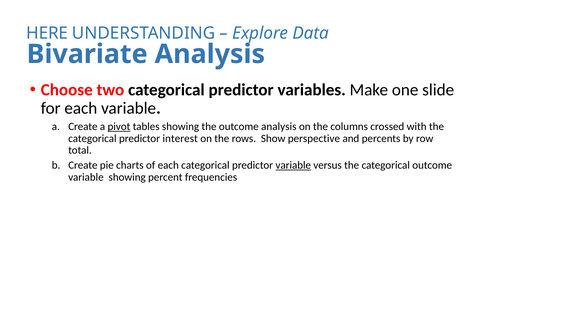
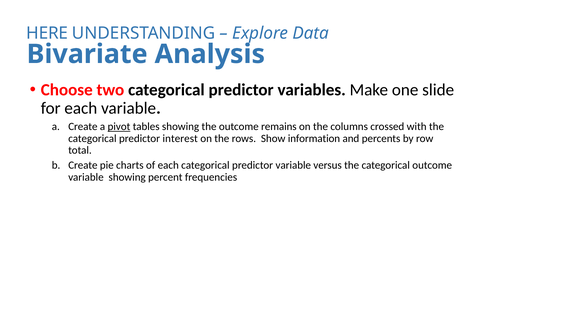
outcome analysis: analysis -> remains (279, 126)
perspective: perspective -> information (314, 138)
variable underline: present -> none (293, 165)
